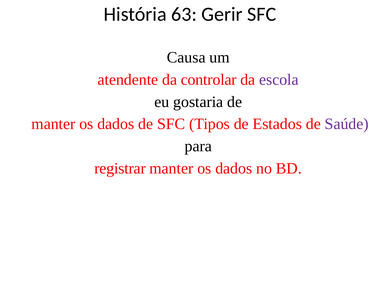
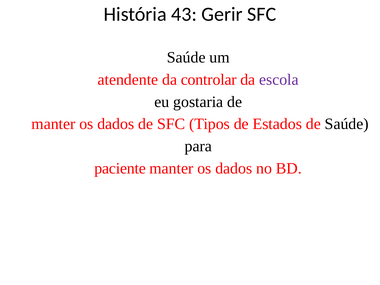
63: 63 -> 43 (184, 14)
Causa: Causa -> Saúde (186, 58)
Saúde colour: purple -> black (347, 124)
registrar: registrar -> paciente (120, 168)
